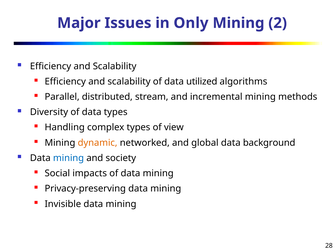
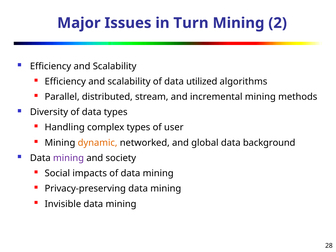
Only: Only -> Turn (191, 23)
view: view -> user (174, 127)
mining colour: blue -> purple (69, 158)
